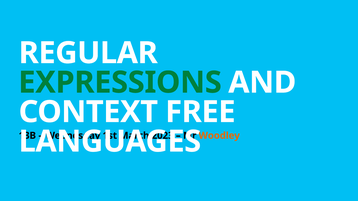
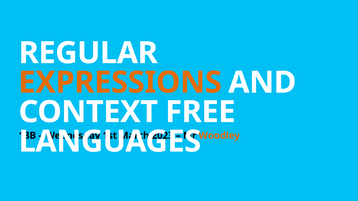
EXPRESSIONS colour: green -> orange (120, 83)
